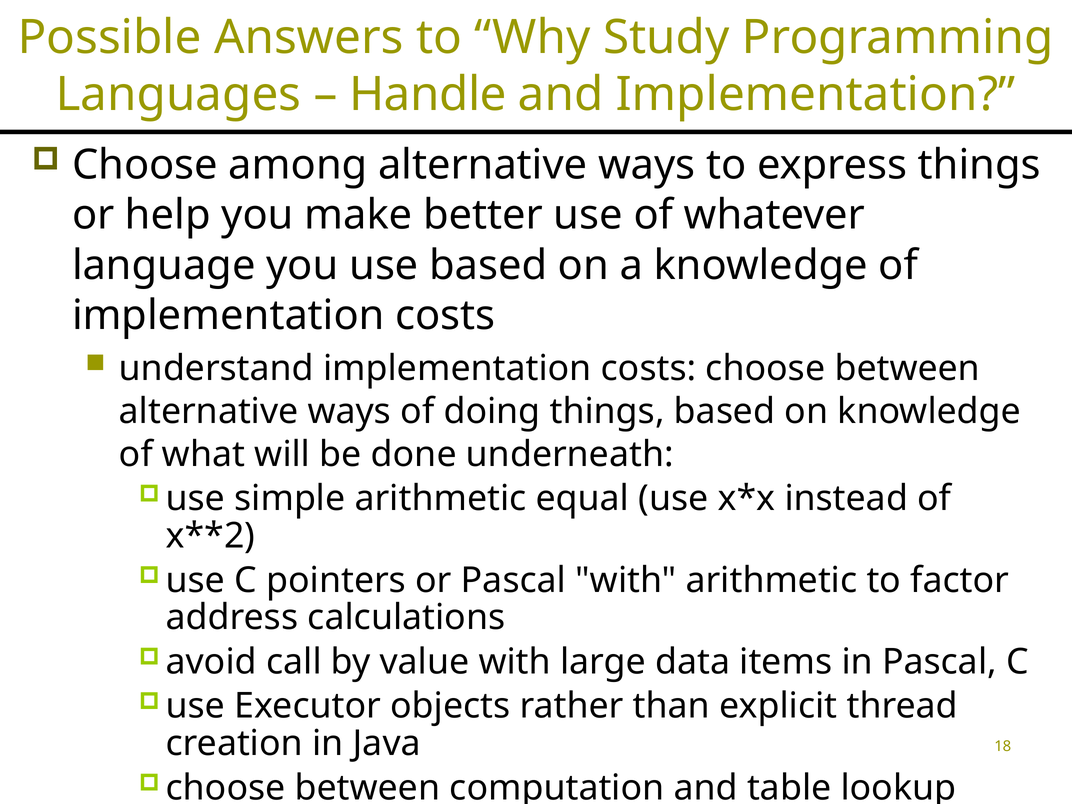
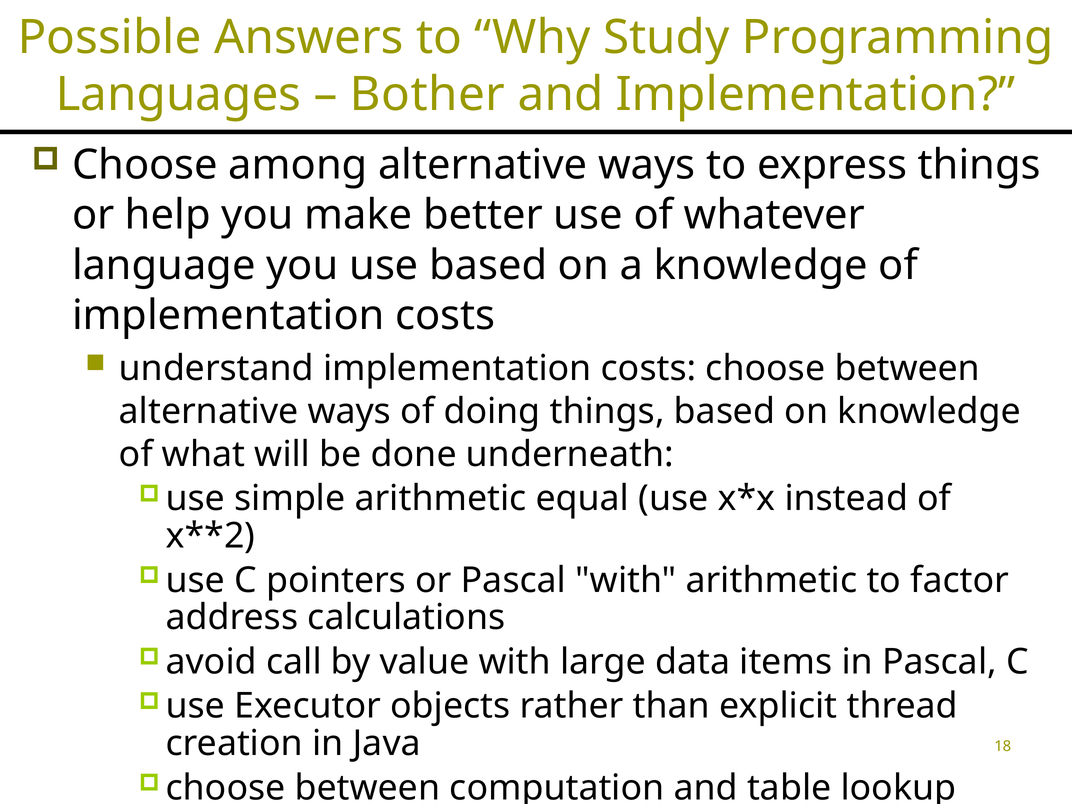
Handle: Handle -> Bother (427, 95)
